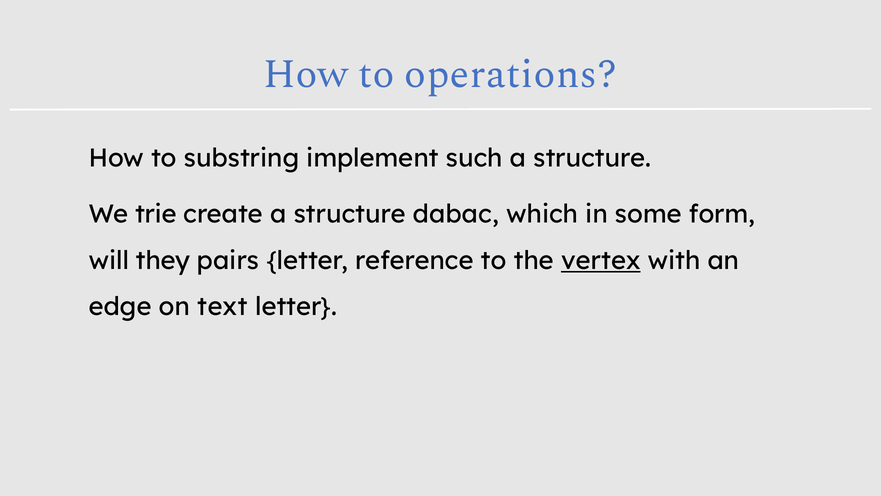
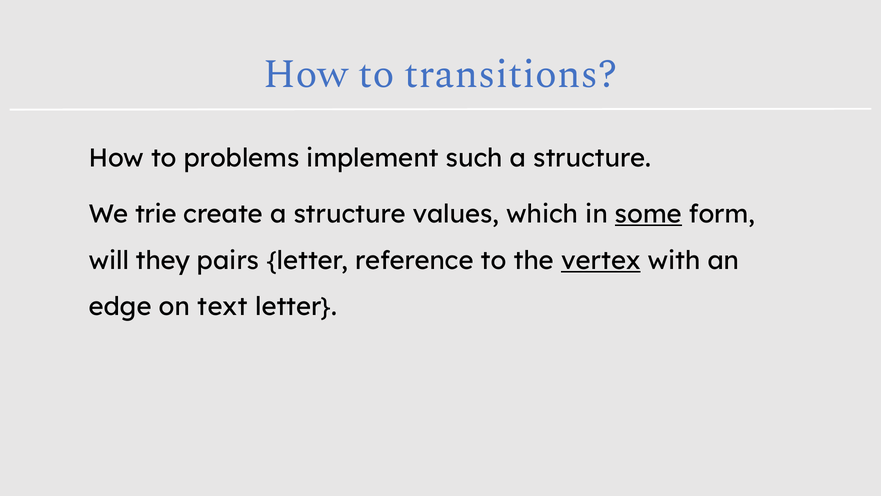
operations: operations -> transitions (511, 74)
substring: substring -> problems (242, 158)
dabac: dabac -> values (456, 214)
some underline: none -> present (648, 214)
